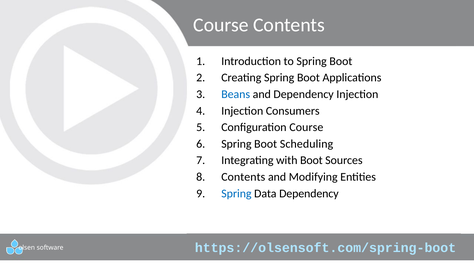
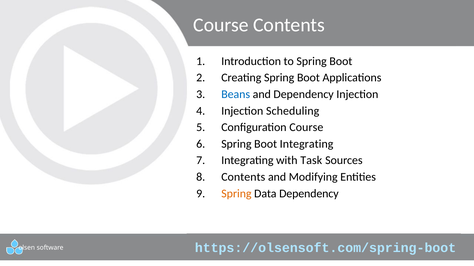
Consumers: Consumers -> Scheduling (293, 111)
Boot Scheduling: Scheduling -> Integrating (307, 144)
with Boot: Boot -> Task (311, 161)
Spring colour: blue -> orange (236, 194)
